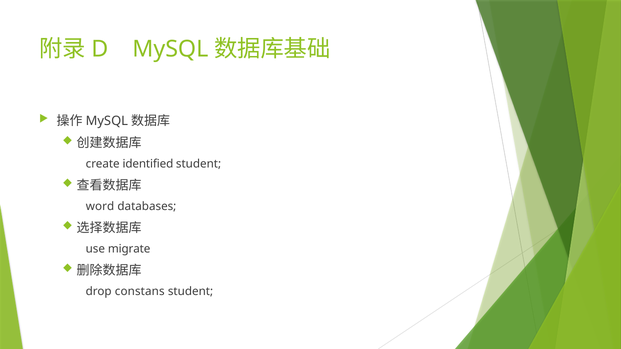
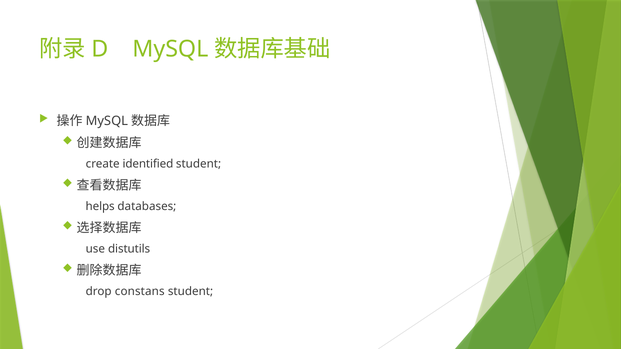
word: word -> helps (100, 207)
migrate: migrate -> distutils (129, 249)
